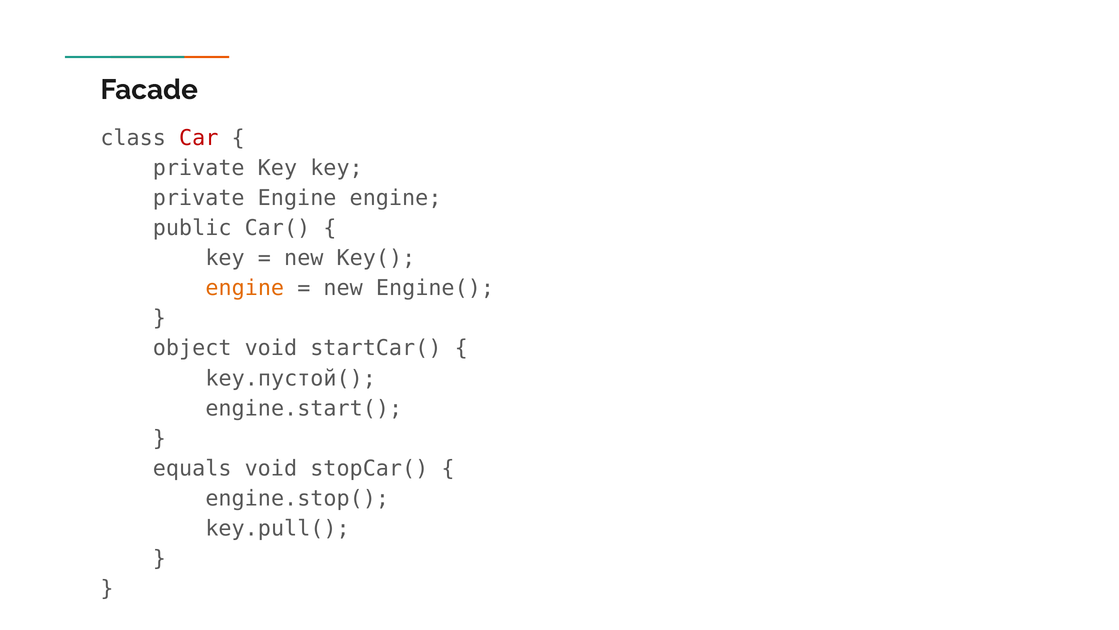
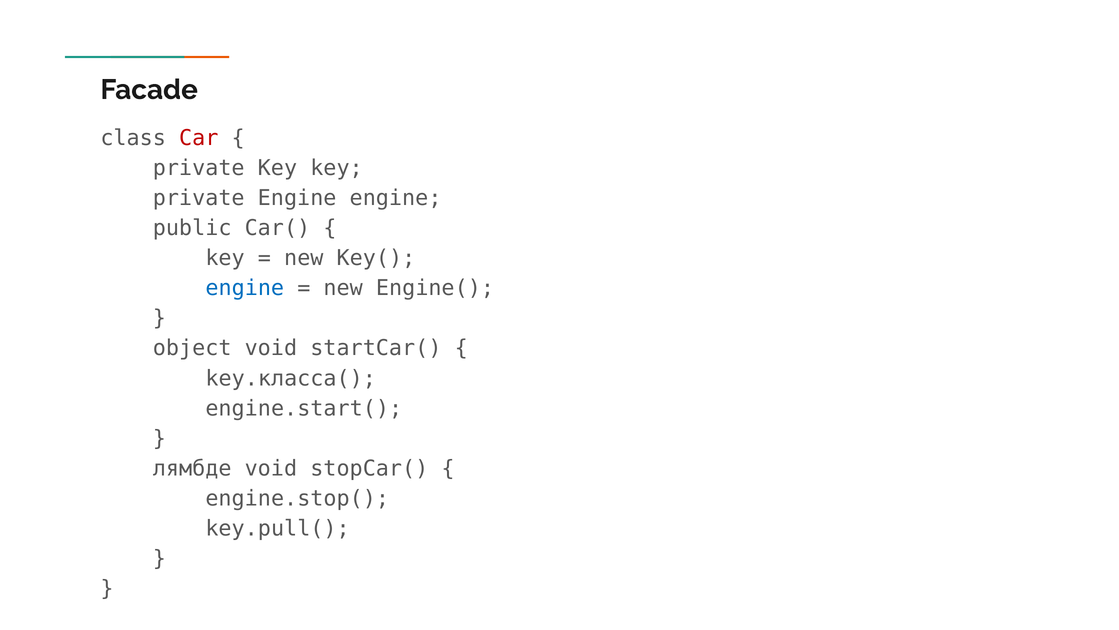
engine colour: orange -> blue (245, 288)
key.пустой(: key.пустой( -> key.класса( (291, 378)
equals: equals -> лямбде (192, 468)
